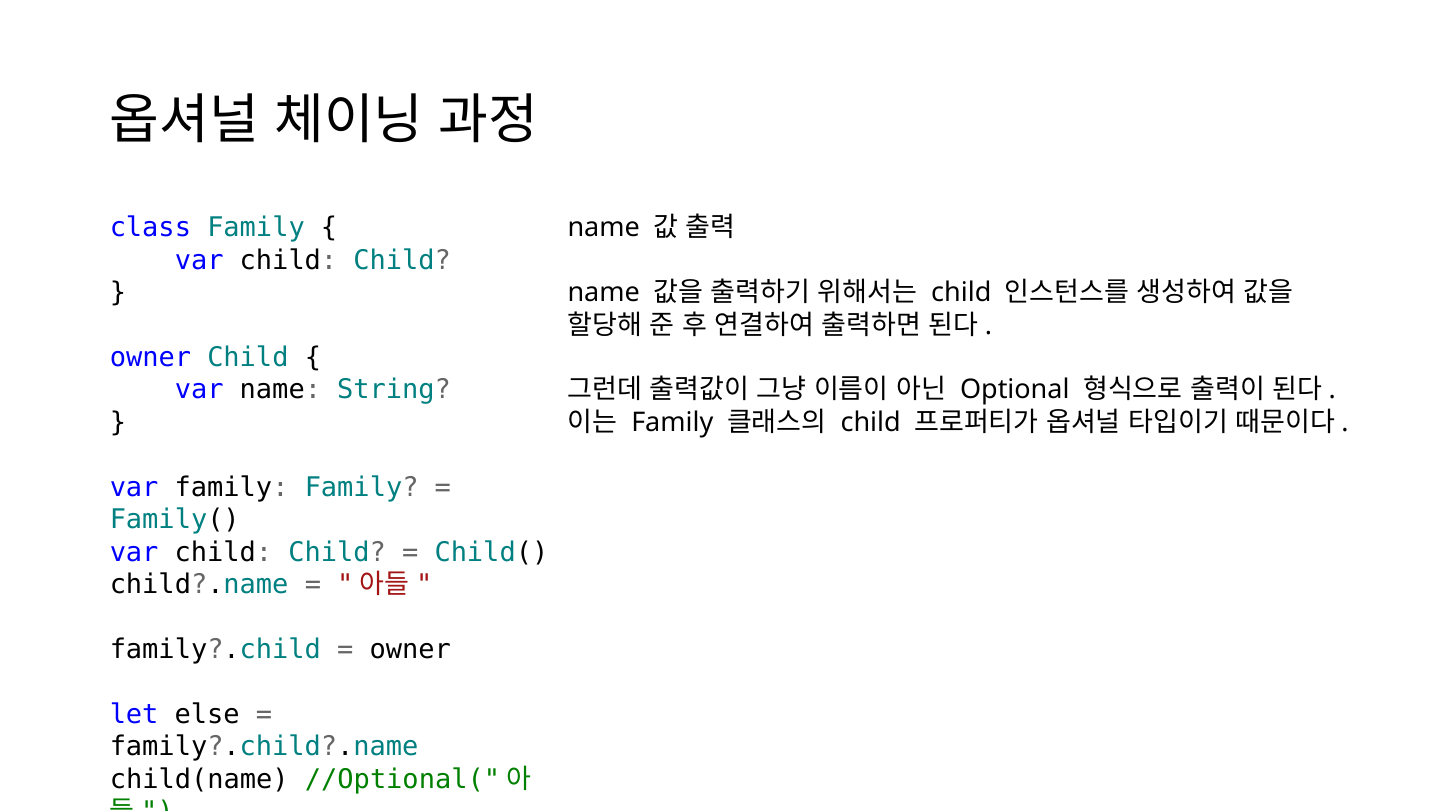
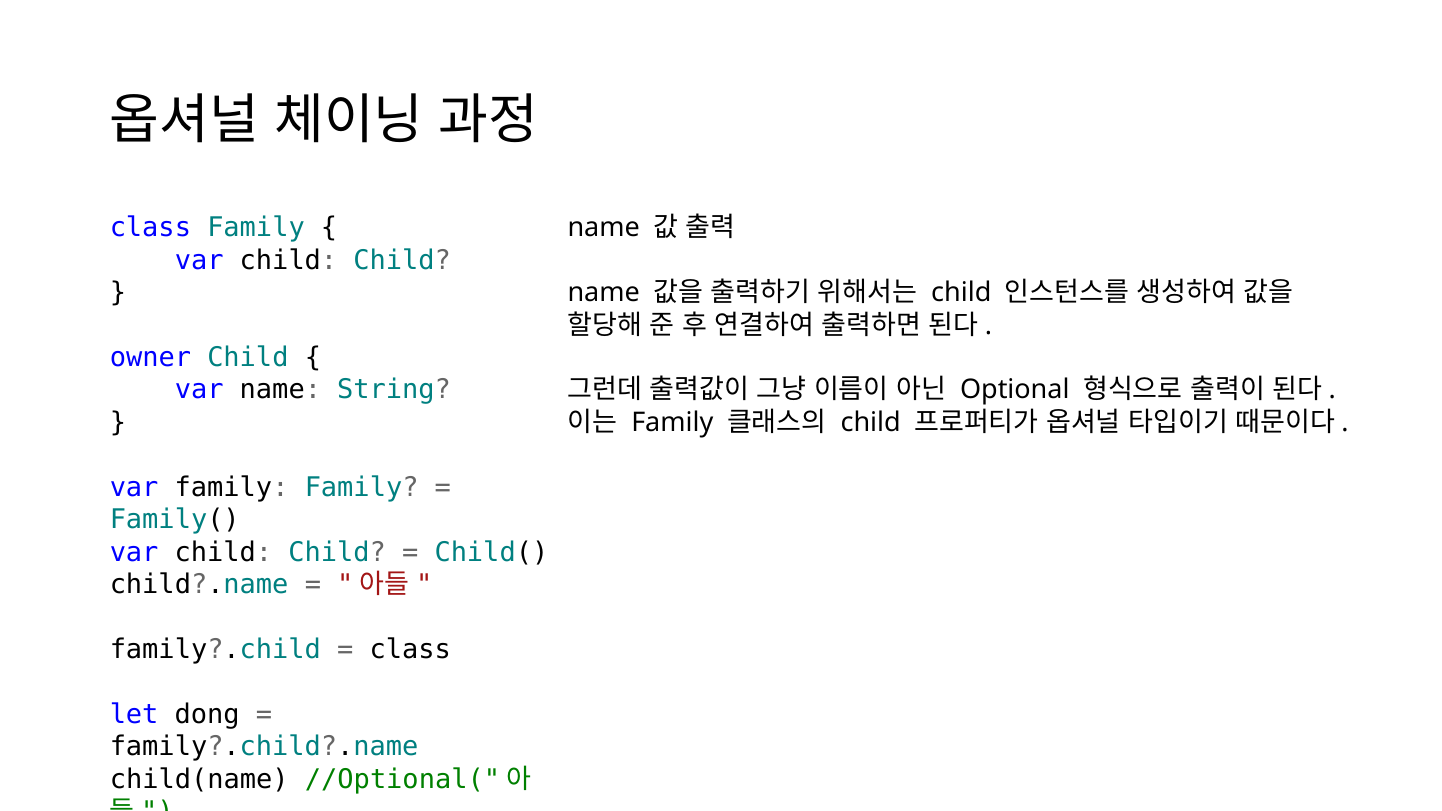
owner: owner -> class (410, 650)
else: else -> dong (207, 715)
